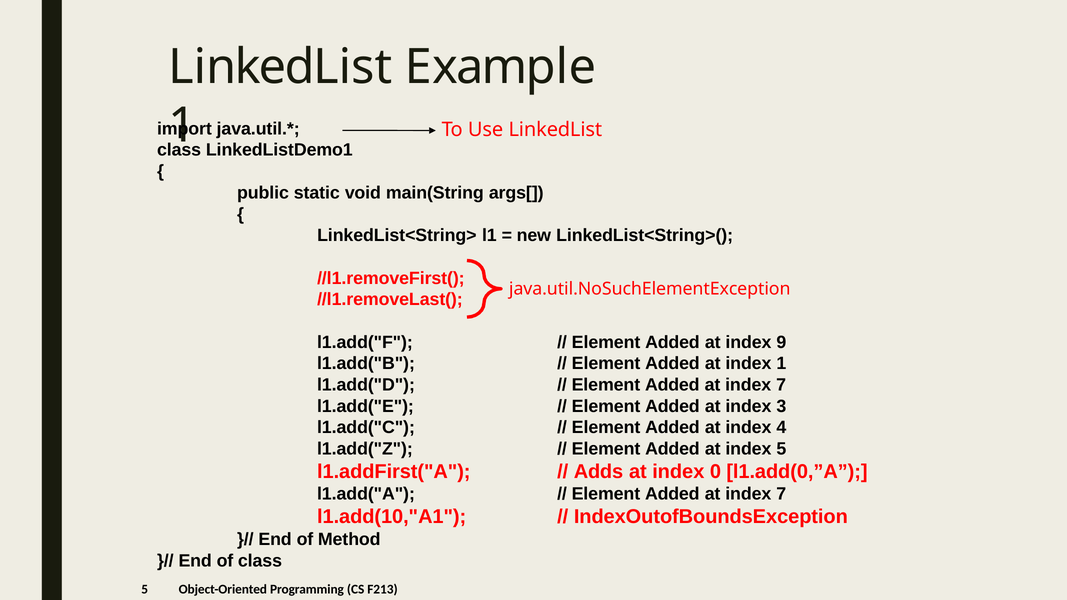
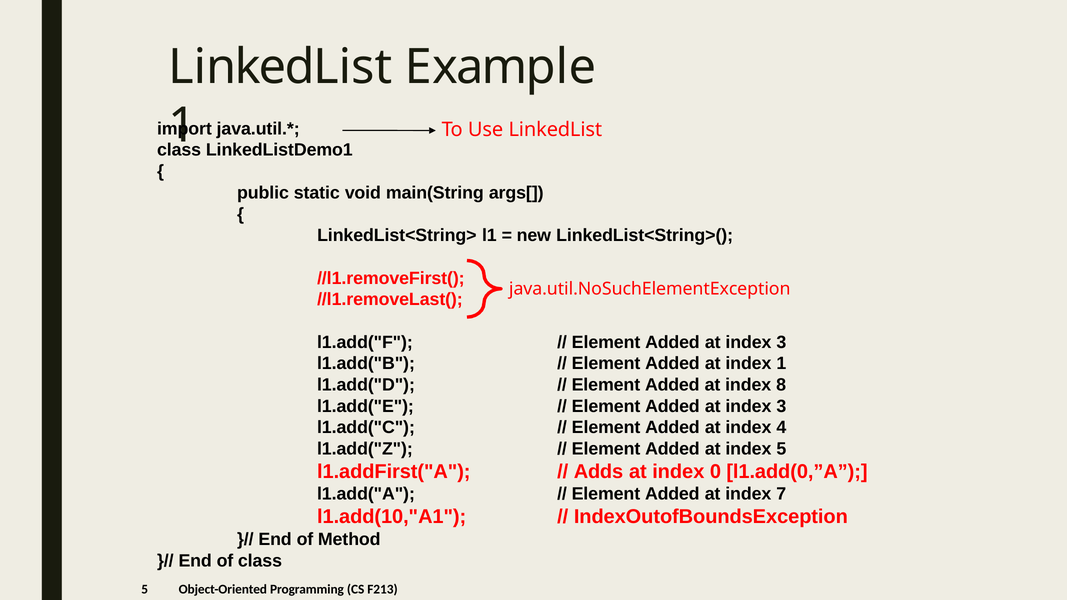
9: 9 -> 3 (781, 342)
7: 7 -> 8 (781, 385)
